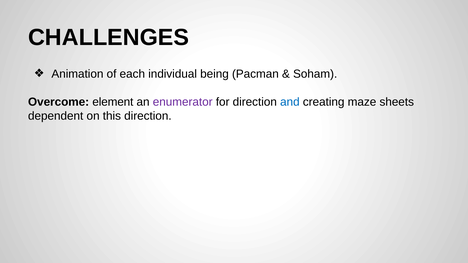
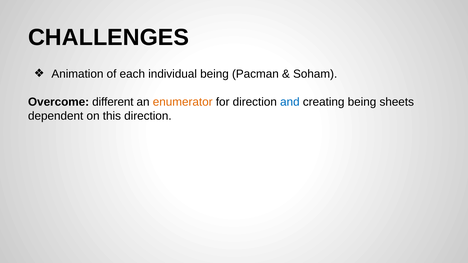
element: element -> different (113, 102)
enumerator colour: purple -> orange (183, 102)
creating maze: maze -> being (362, 102)
